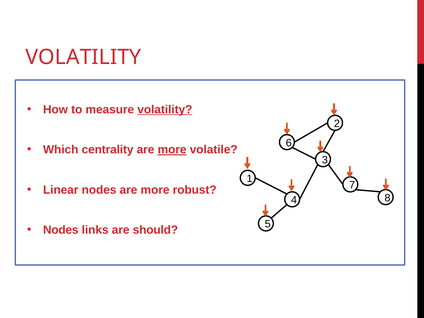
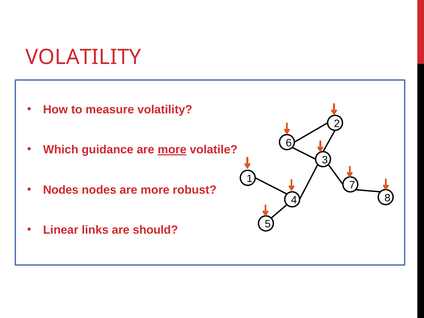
volatility underline: present -> none (165, 110)
centrality: centrality -> guidance (108, 150)
Linear: Linear -> Nodes (61, 190)
Nodes: Nodes -> Linear (61, 230)
